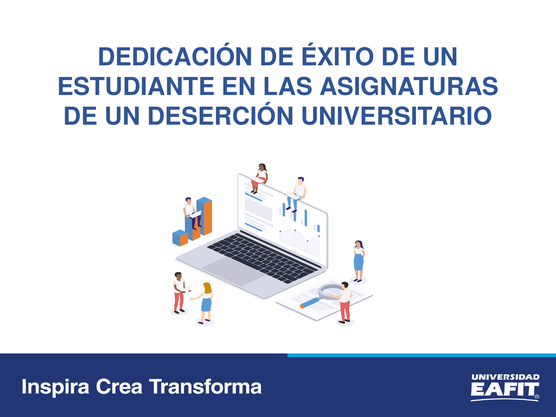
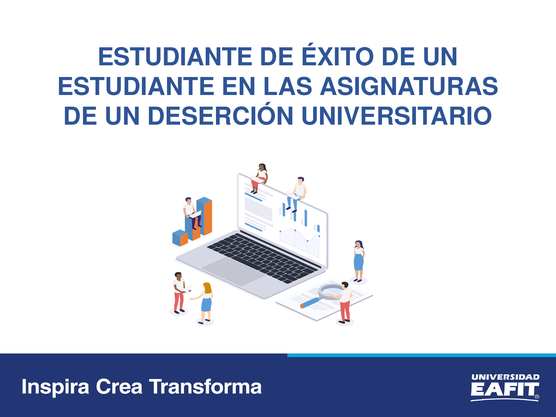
DEDICACIÓN: DEDICACIÓN -> ESTUDIANTE (175, 57)
